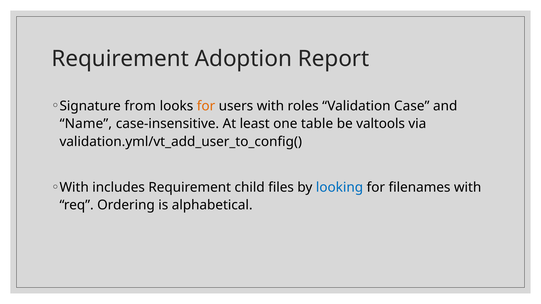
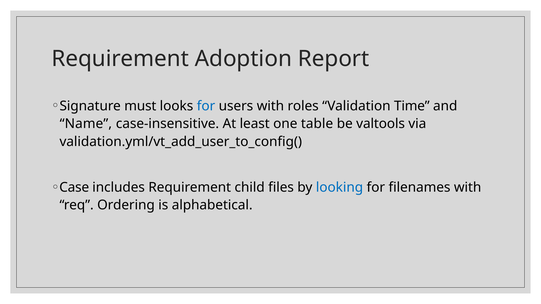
from: from -> must (140, 106)
for colour: orange -> blue (206, 106)
Case: Case -> Time (412, 106)
With: With -> Case (74, 188)
